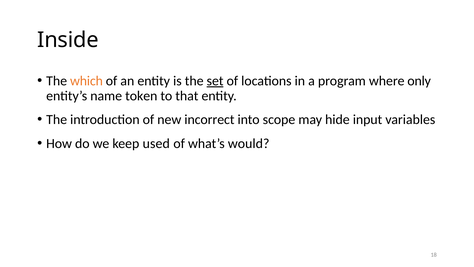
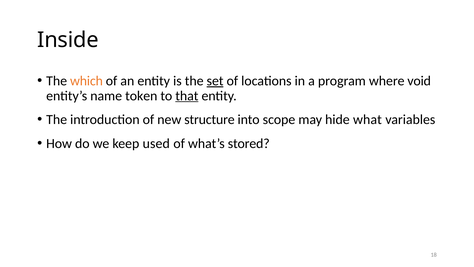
only: only -> void (419, 81)
that underline: none -> present (187, 96)
incorrect: incorrect -> structure (209, 119)
input: input -> what (367, 119)
would: would -> stored (249, 143)
